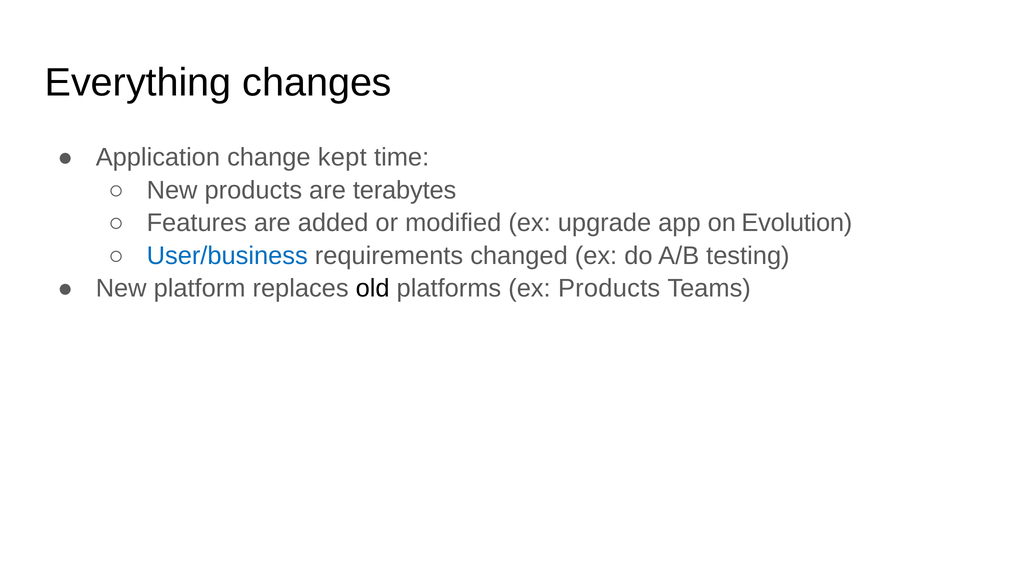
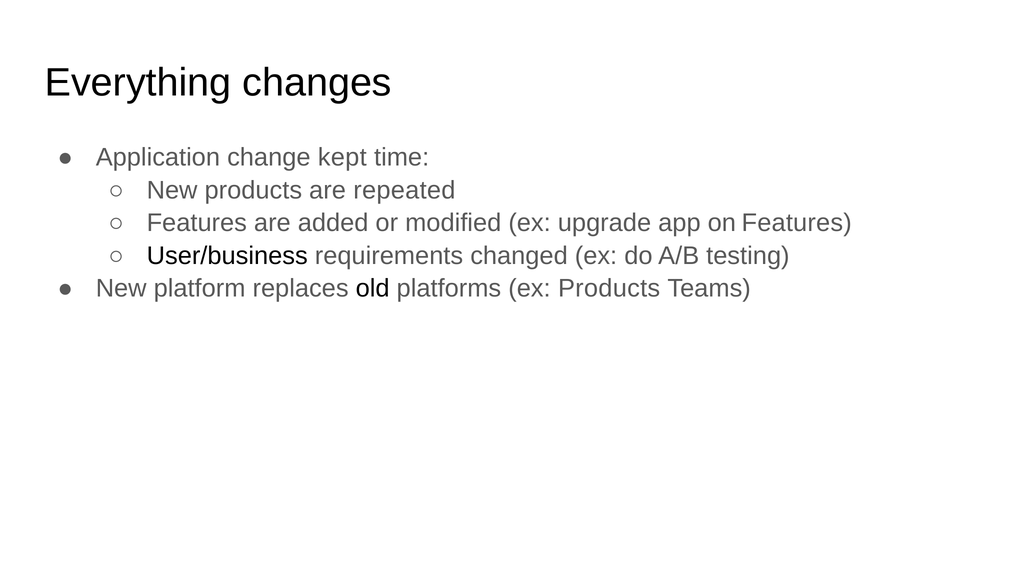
terabytes: terabytes -> repeated (404, 190)
on Evolution: Evolution -> Features (797, 223)
User/business colour: blue -> black (227, 256)
